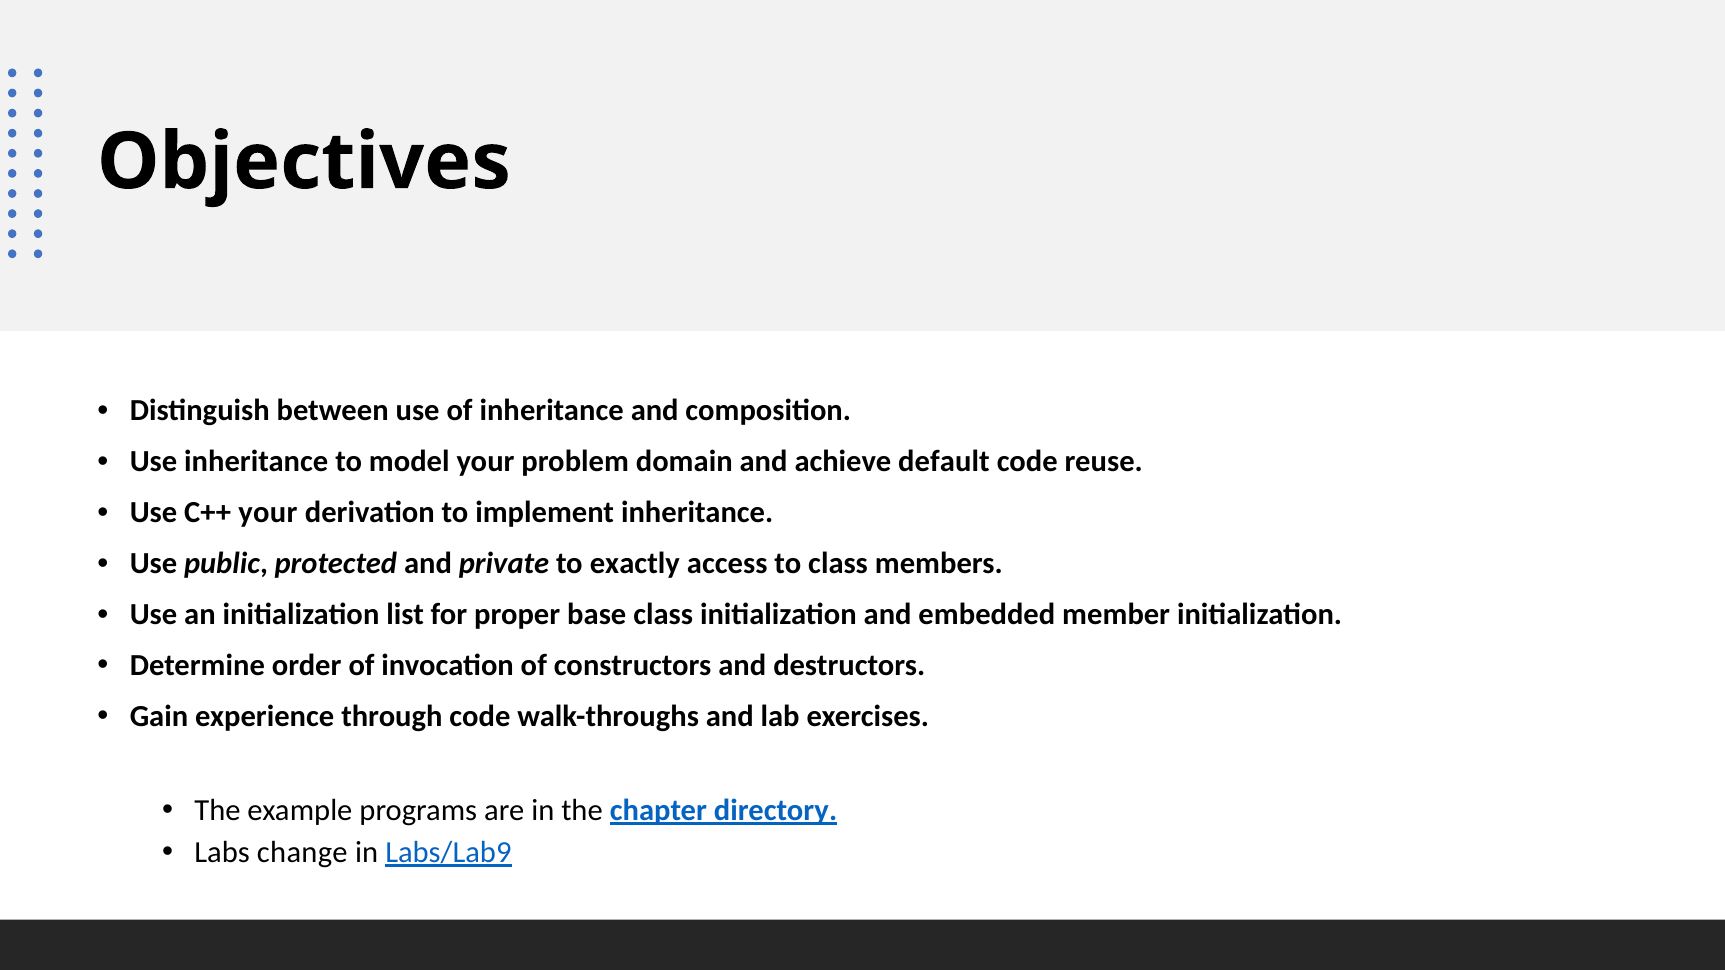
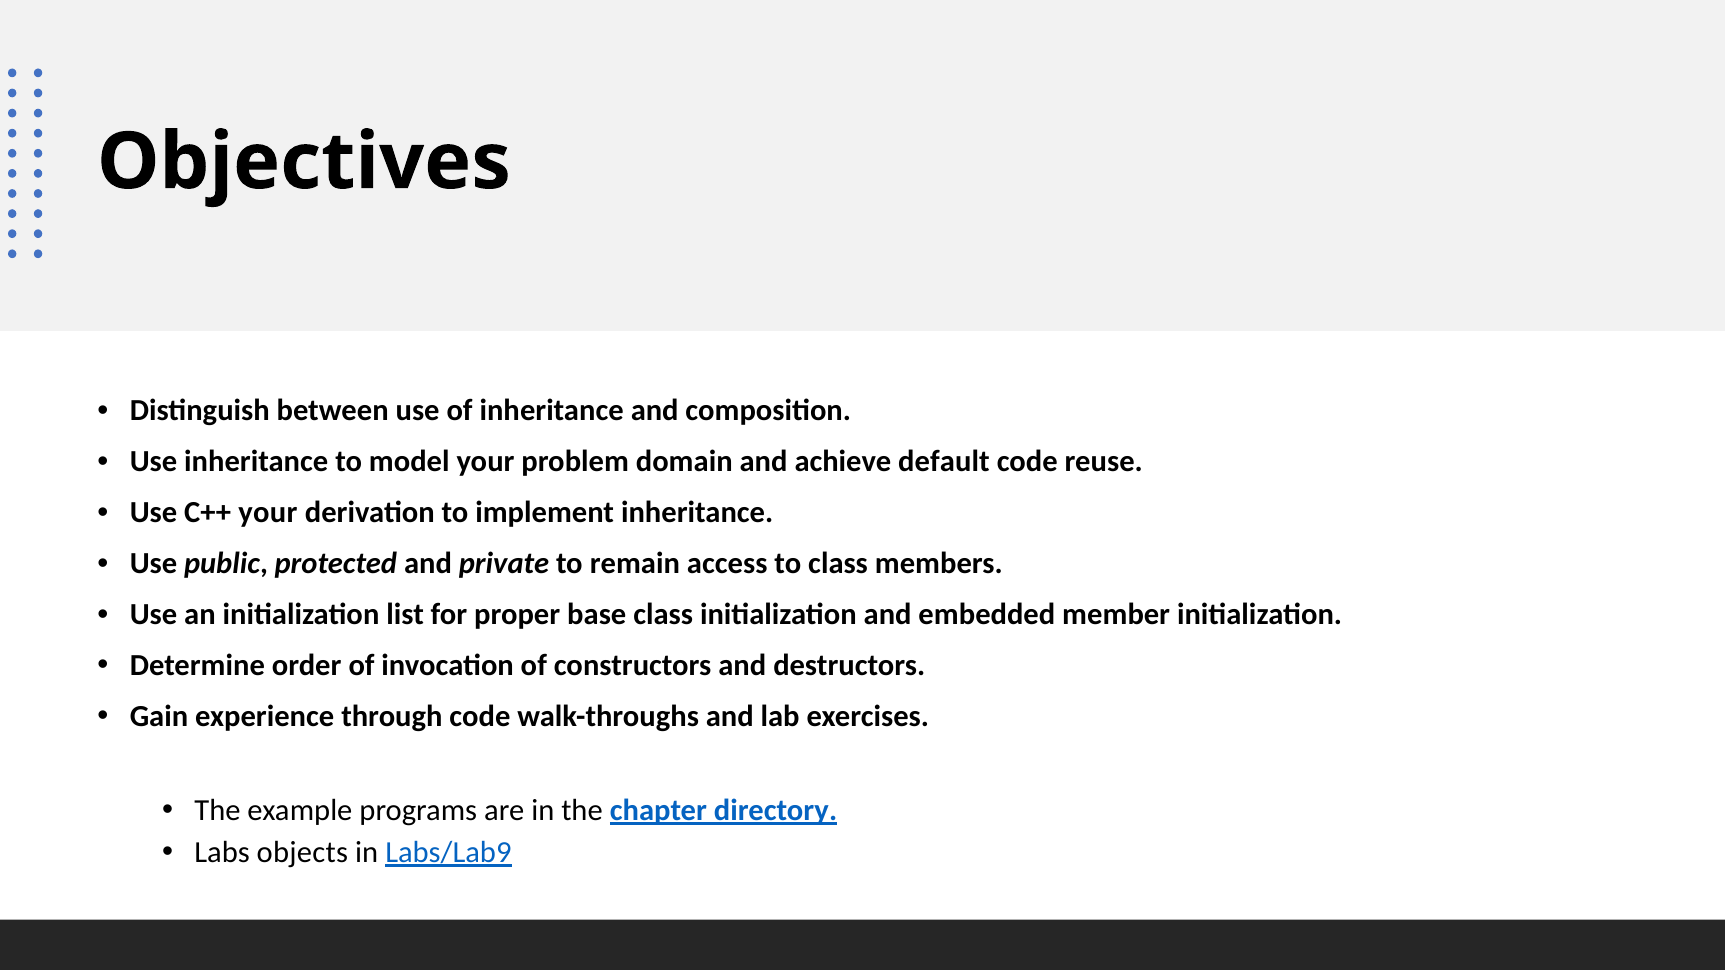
exactly: exactly -> remain (635, 564)
change: change -> objects (302, 853)
